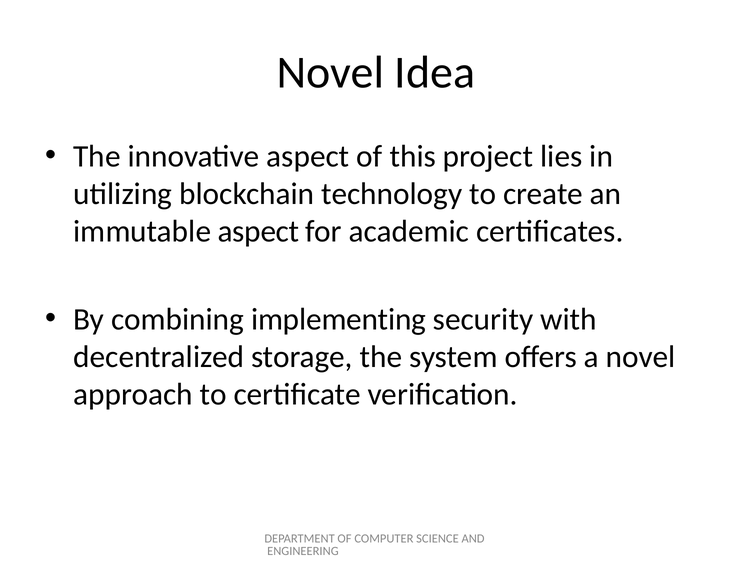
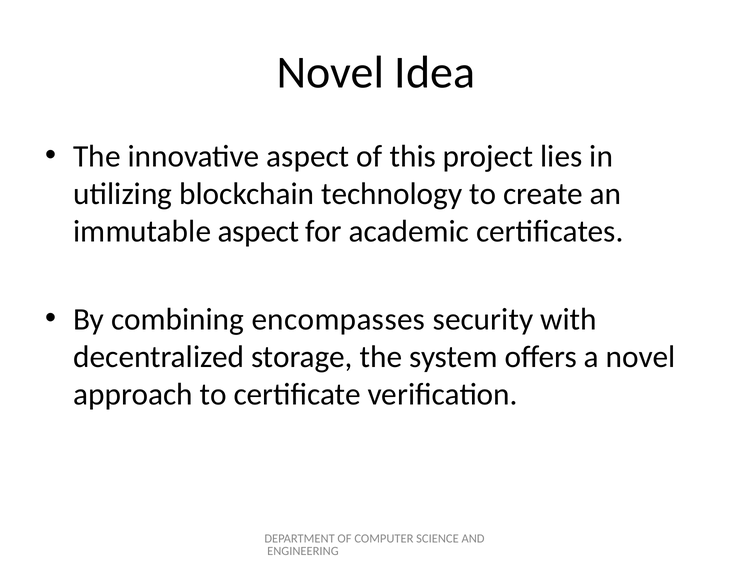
implementing: implementing -> encompasses (338, 319)
